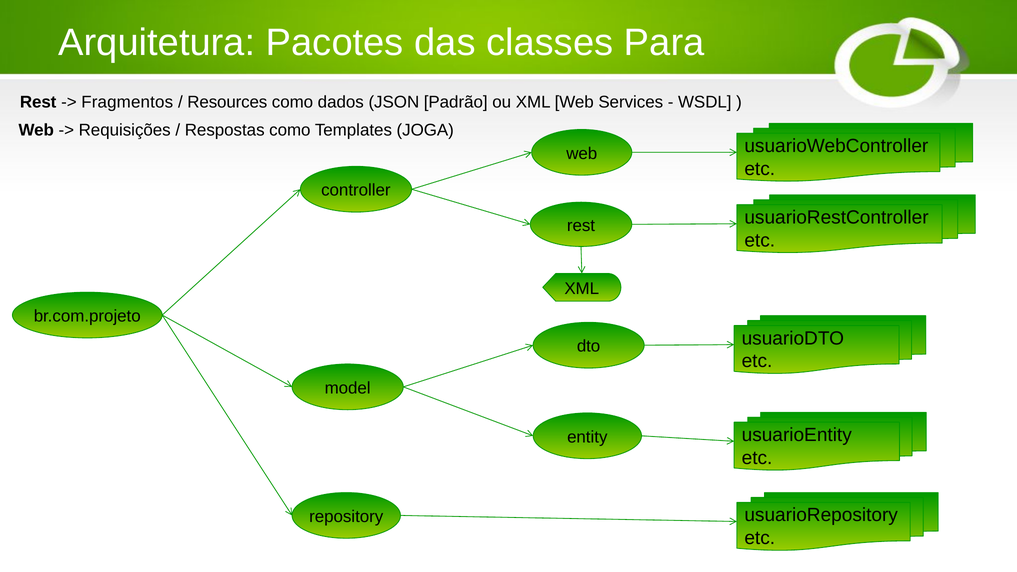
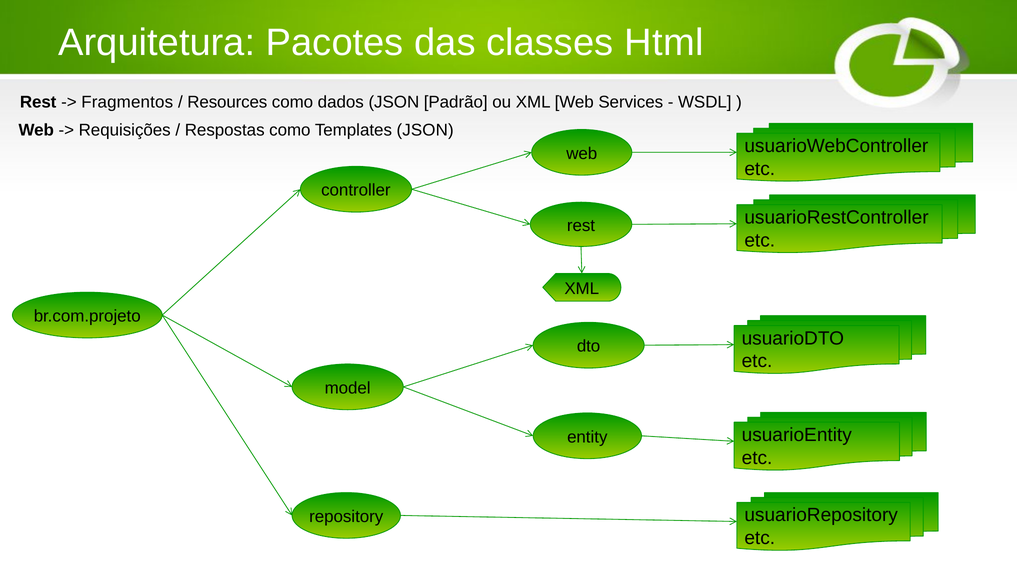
Para: Para -> Html (664, 43)
Templates JOGA: JOGA -> JSON (425, 130)
